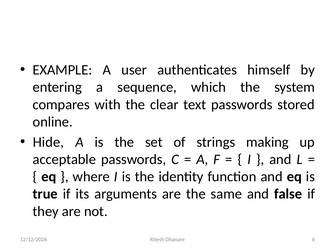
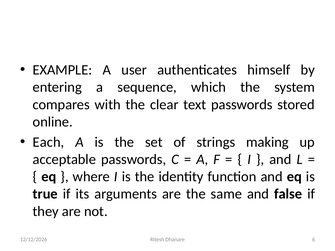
Hide: Hide -> Each (48, 142)
